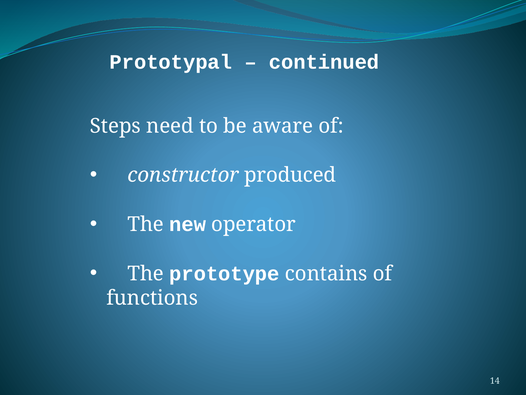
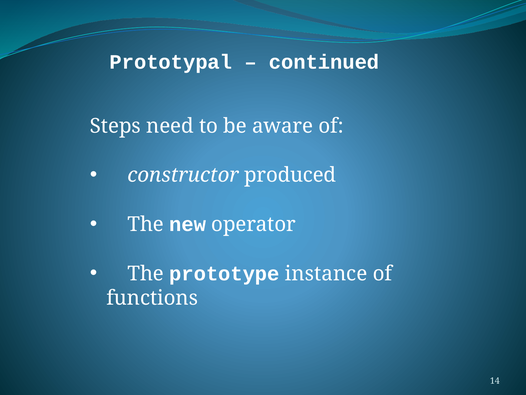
contains: contains -> instance (326, 273)
